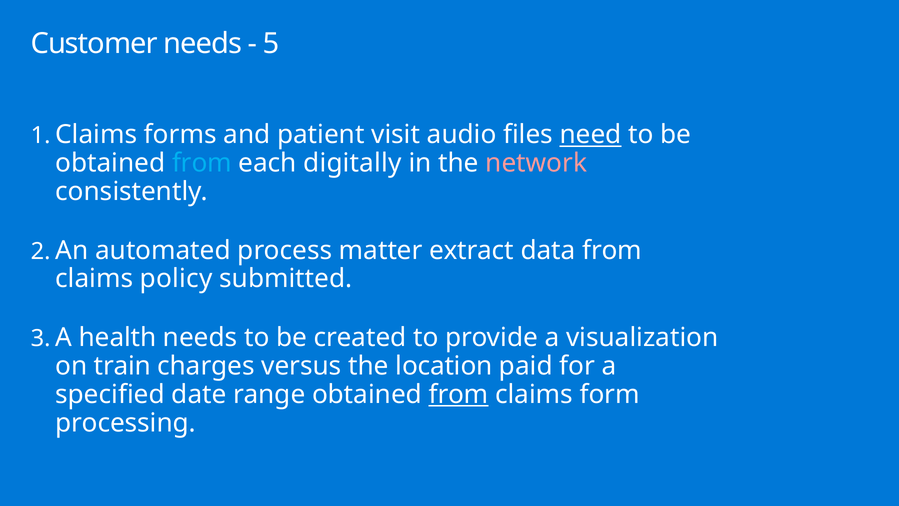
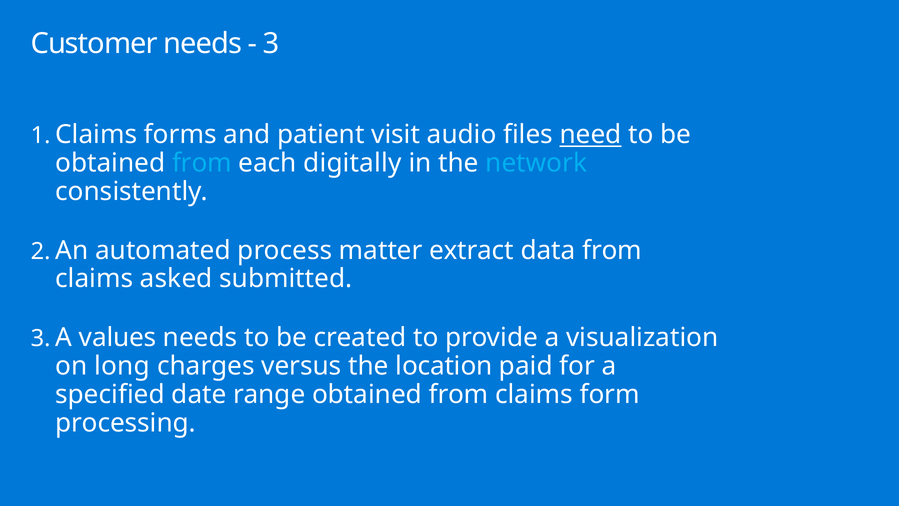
5: 5 -> 3 (271, 44)
network colour: pink -> light blue (536, 163)
policy: policy -> asked (176, 279)
health: health -> values (118, 338)
train: train -> long (122, 366)
from underline: present -> none (459, 394)
